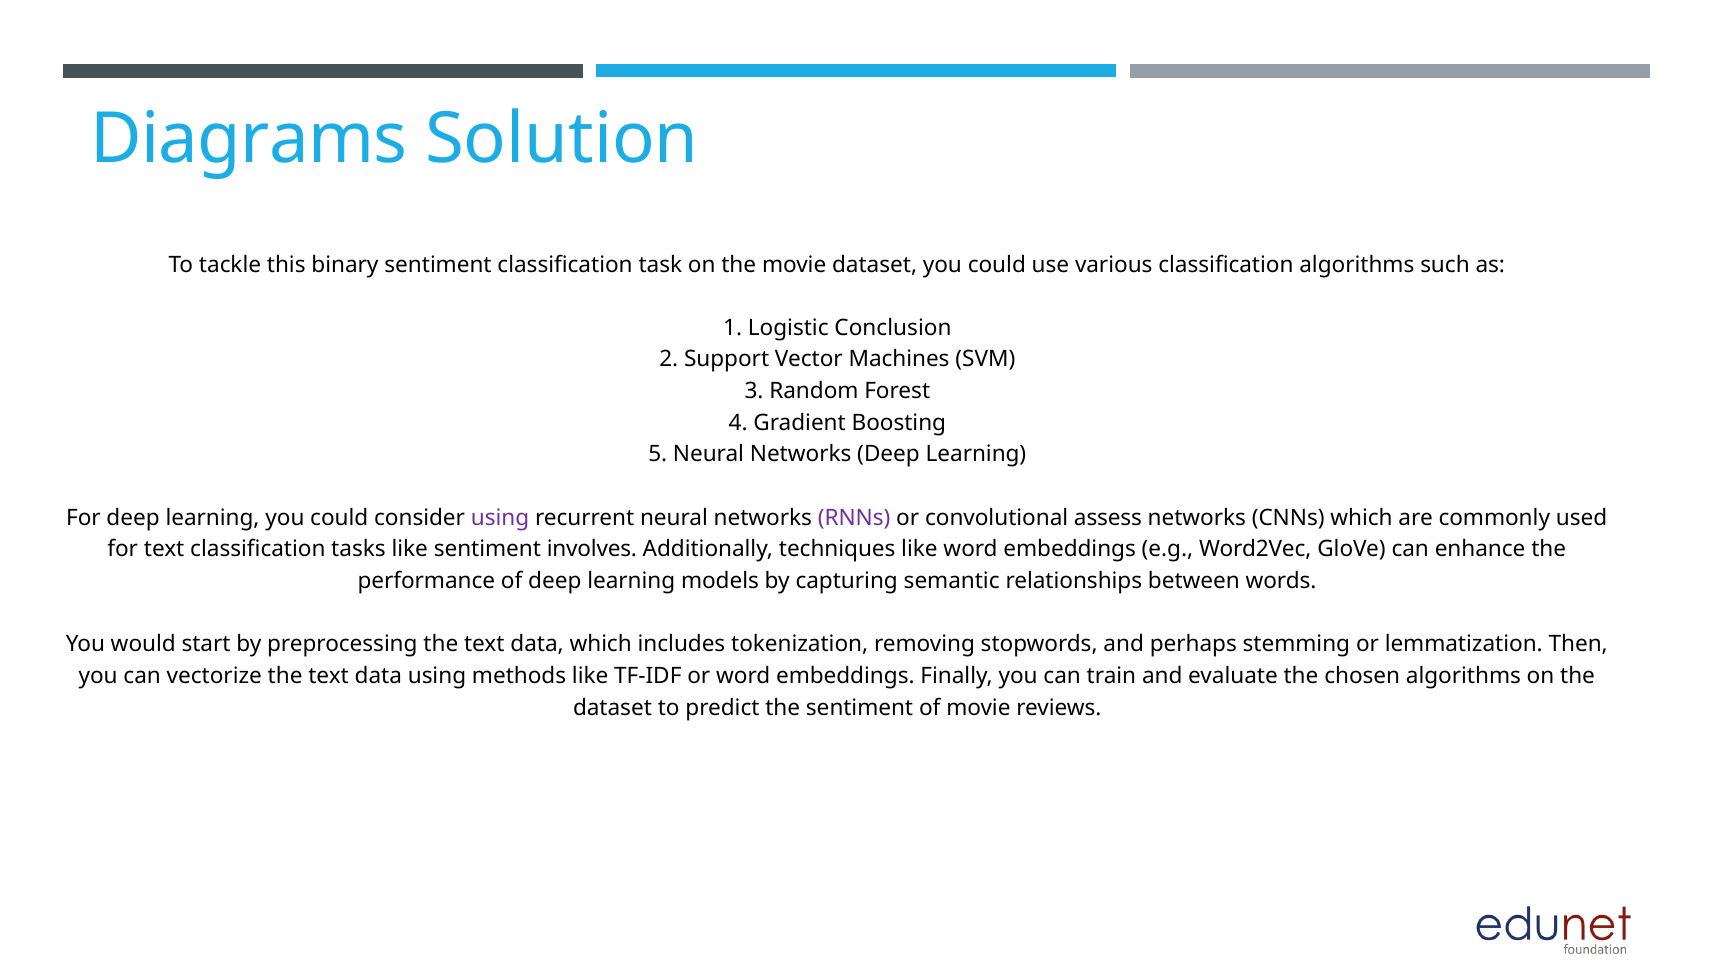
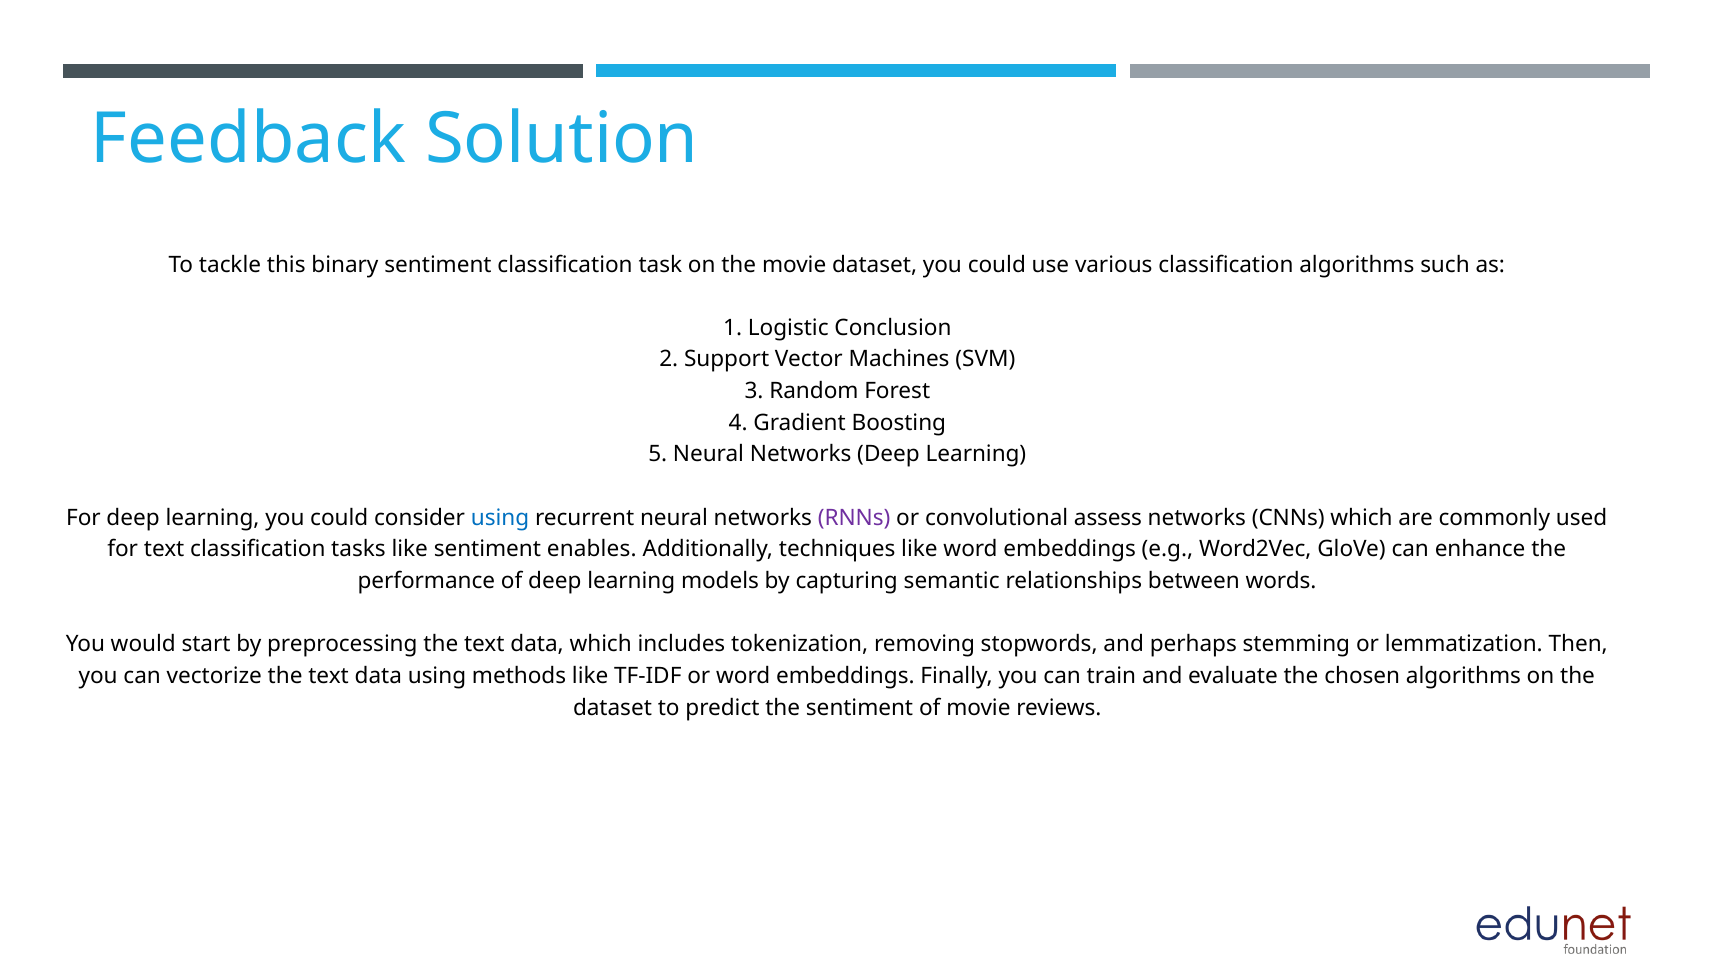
Diagrams: Diagrams -> Feedback (248, 140)
using colour: purple -> blue (500, 517)
involves: involves -> enables (592, 549)
